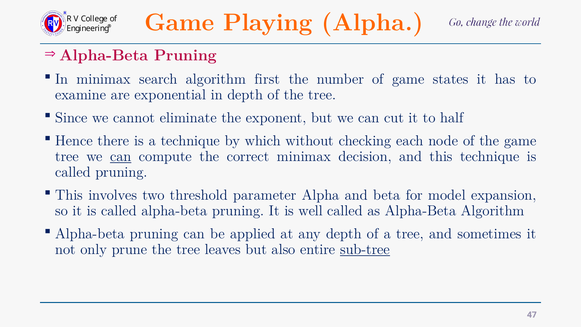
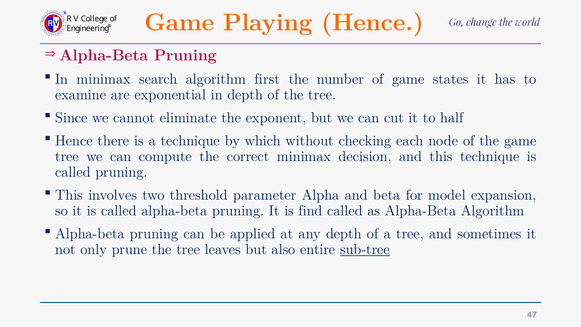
Playing Alpha: Alpha -> Hence (373, 23)
can underline: present -> none (121, 156)
well: well -> find (311, 211)
